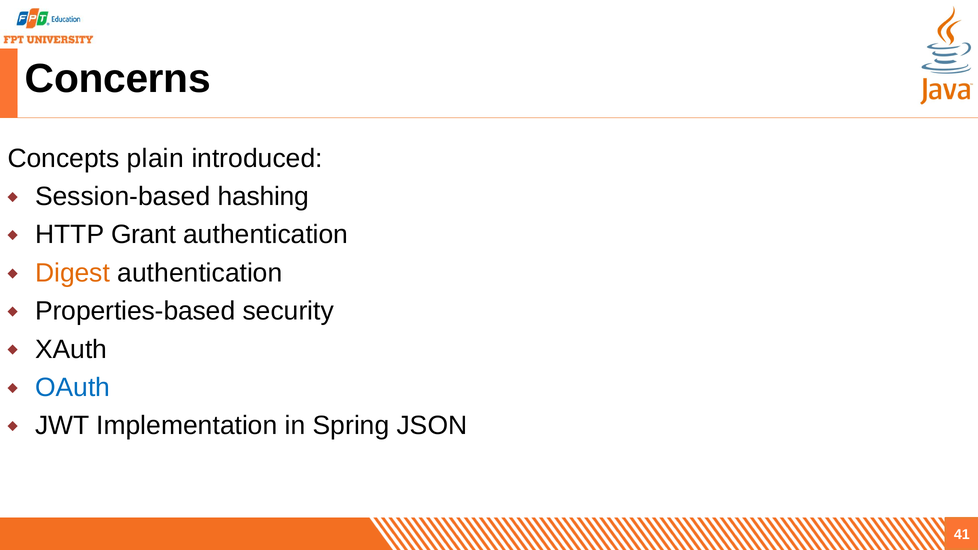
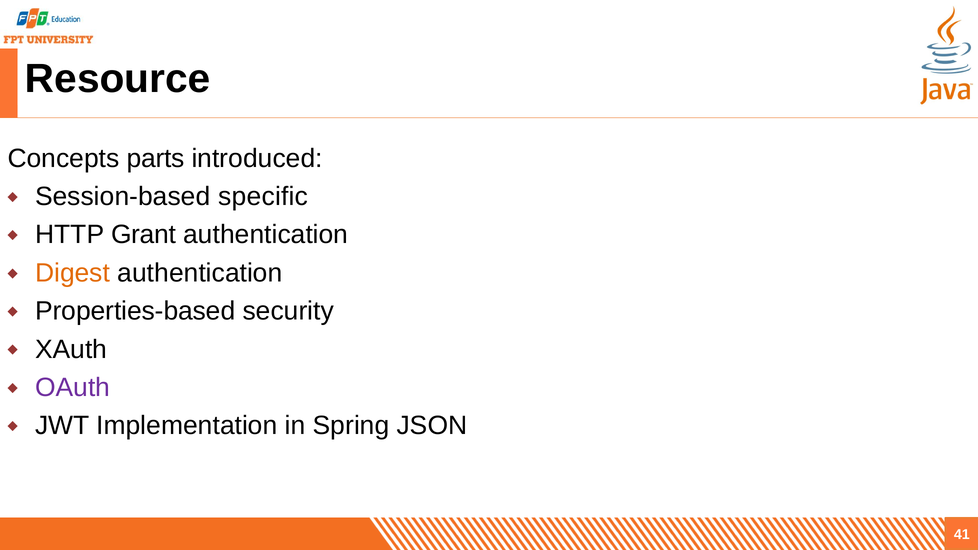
Concerns: Concerns -> Resource (118, 79)
plain: plain -> parts (156, 158)
hashing: hashing -> specific (263, 197)
OAuth colour: blue -> purple (73, 388)
